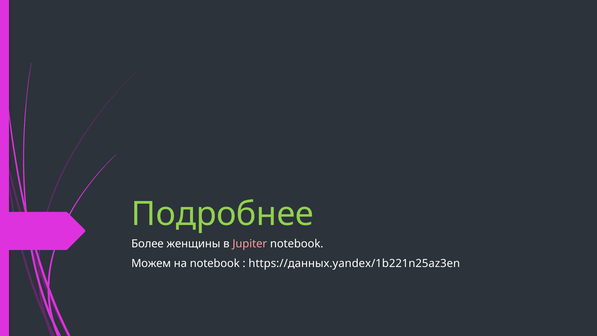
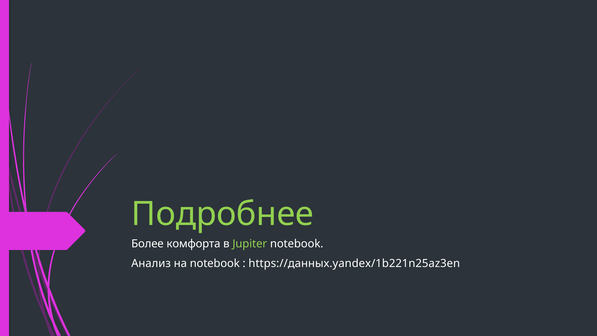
женщины: женщины -> комфорта (193, 244)
Jupiter colour: pink -> light green (250, 244)
Можем: Можем -> Анализ (151, 263)
